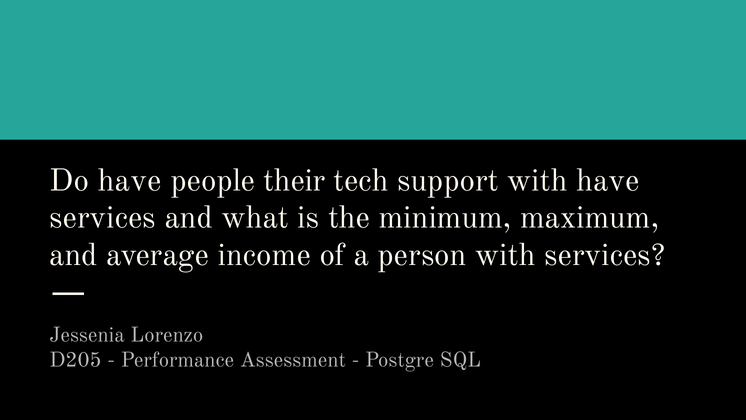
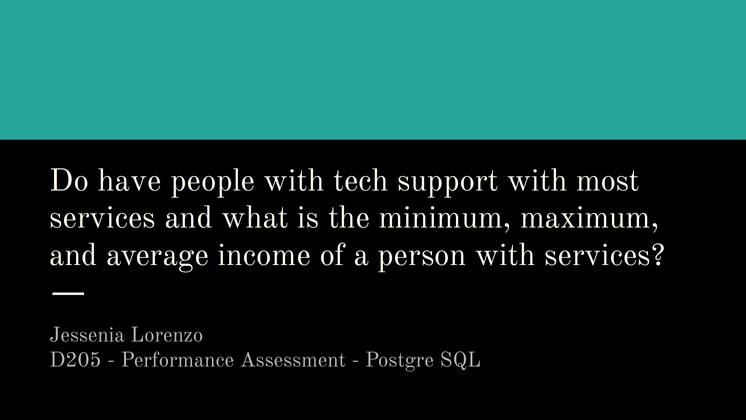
people their: their -> with (294, 180)
with have: have -> most (608, 180)
